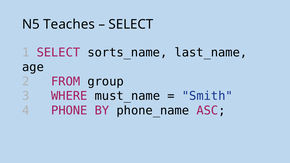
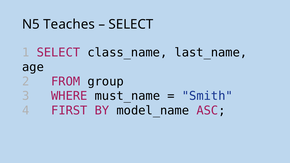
sorts_name: sorts_name -> class_name (127, 53)
PHONE: PHONE -> FIRST (69, 111)
phone_name: phone_name -> model_name (153, 111)
